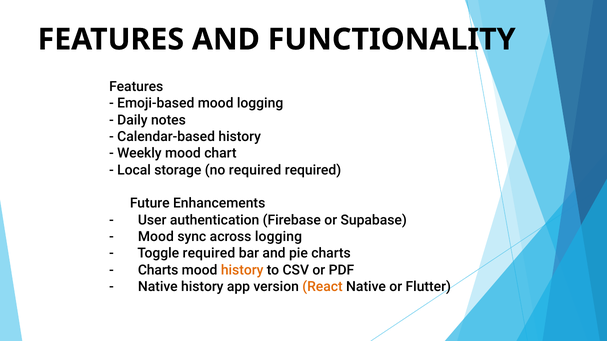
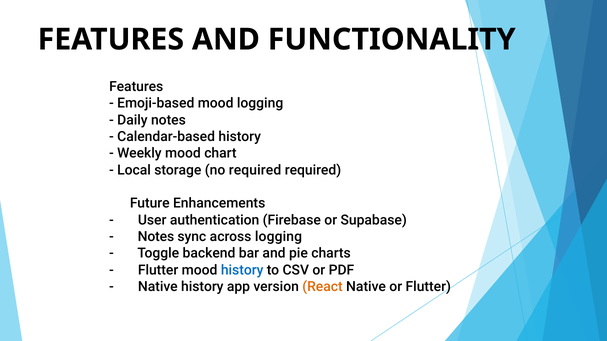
Mood: Mood -> Notes (156, 237)
Toggle required: required -> backend (209, 254)
Charts: Charts -> Flutter (158, 270)
history colour: orange -> blue (242, 270)
